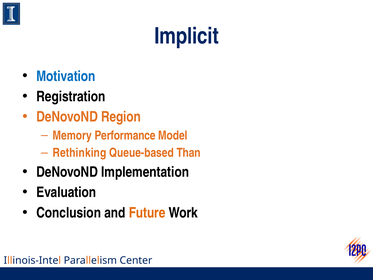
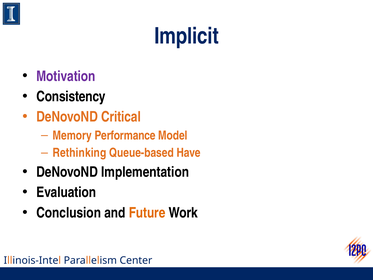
Motivation colour: blue -> purple (66, 76)
Registration: Registration -> Consistency (71, 96)
Region: Region -> Critical (121, 117)
Than: Than -> Have (189, 153)
